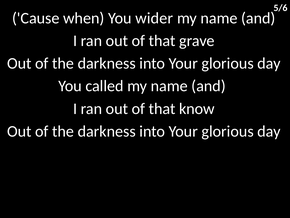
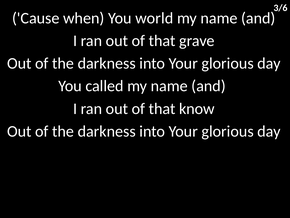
5/6: 5/6 -> 3/6 (280, 8)
wider: wider -> world (154, 18)
